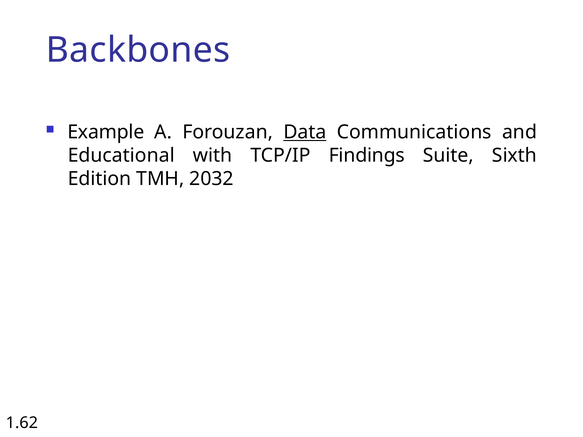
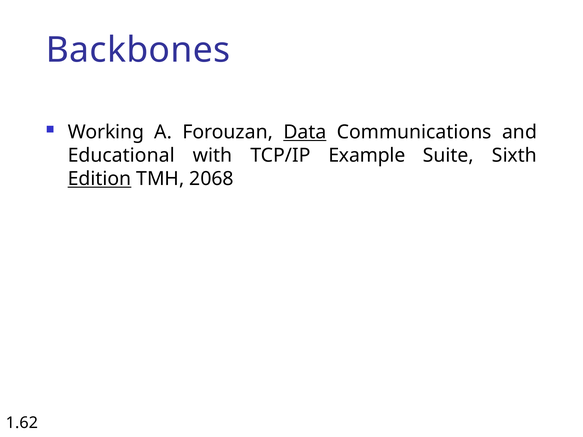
Example: Example -> Working (106, 132)
Findings: Findings -> Example (367, 156)
Edition underline: none -> present (99, 179)
2032: 2032 -> 2068 (212, 179)
